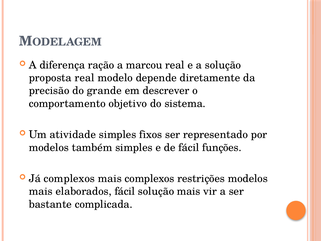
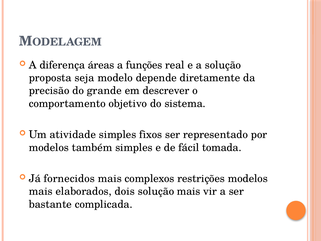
ração: ração -> áreas (101, 65)
marcou: marcou -> funções (144, 65)
proposta real: real -> seja (85, 78)
funções: funções -> tomada (222, 147)
Já complexos: complexos -> fornecidos (69, 178)
elaborados fácil: fácil -> dois (125, 191)
